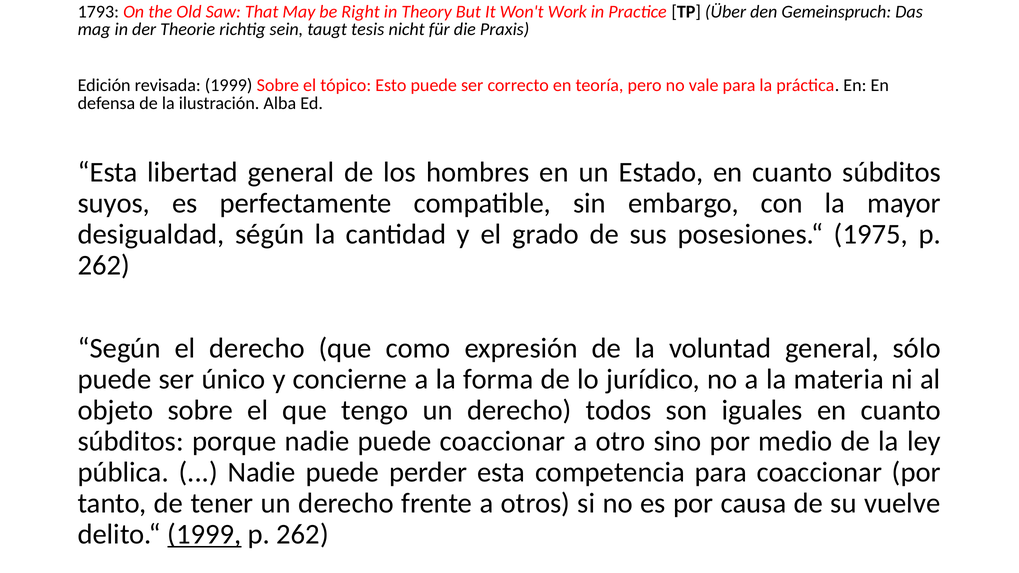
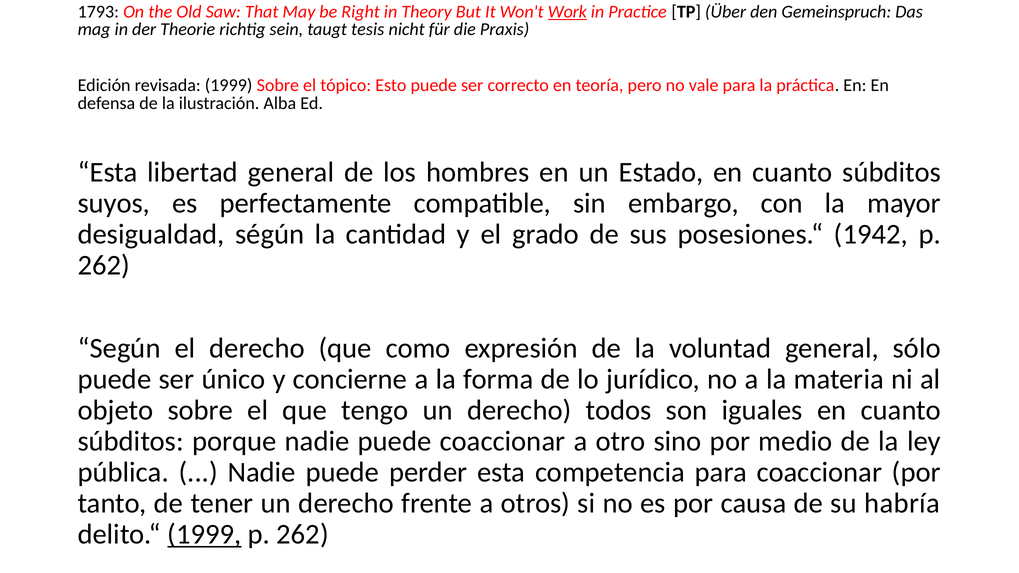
Work underline: none -> present (567, 12)
1975: 1975 -> 1942 (871, 234)
vuelve: vuelve -> habría (902, 504)
